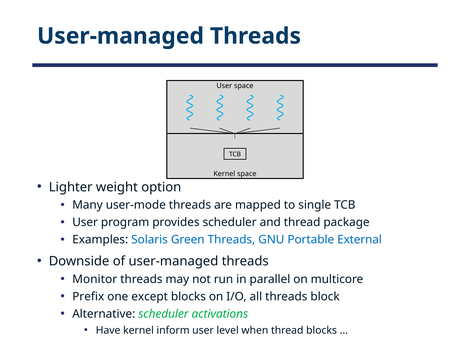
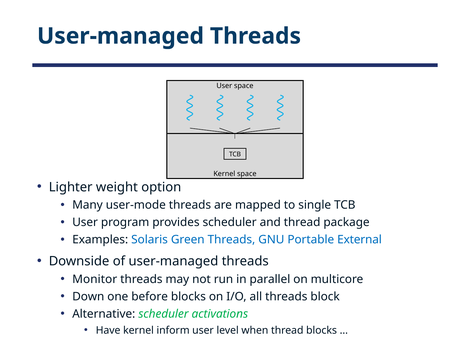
Prefix: Prefix -> Down (88, 297)
except: except -> before (150, 297)
